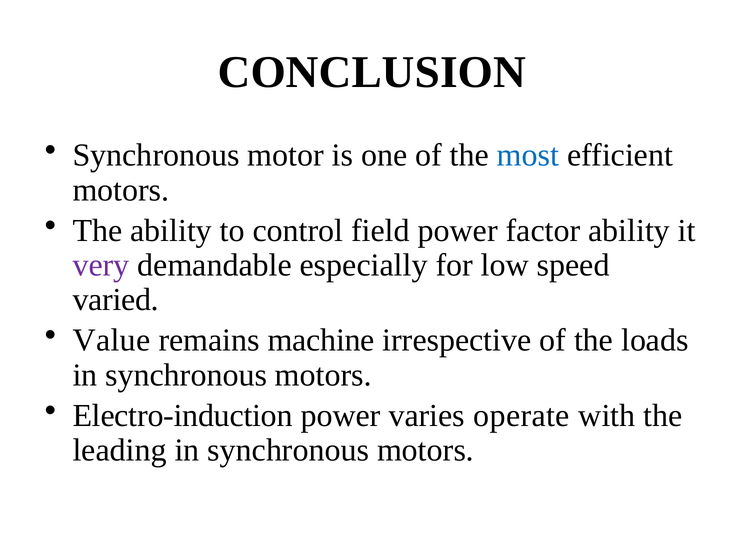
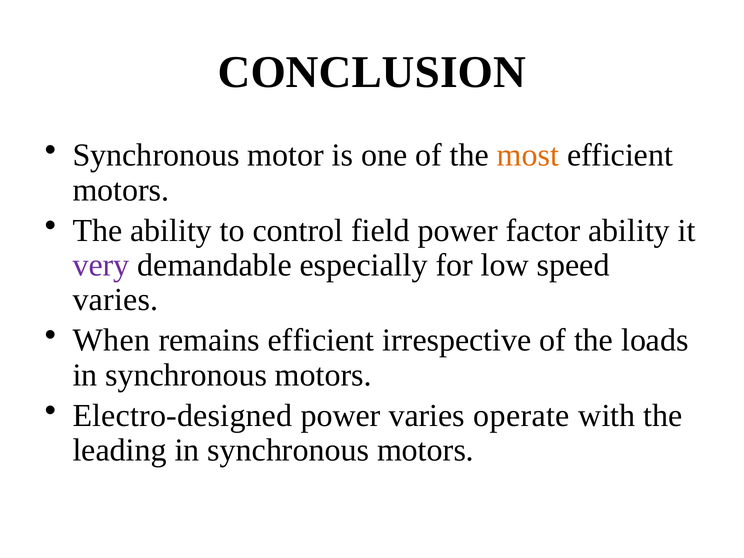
most colour: blue -> orange (528, 155)
varied: varied -> varies (115, 300)
Value: Value -> When (111, 340)
remains machine: machine -> efficient (321, 340)
Electro-induction: Electro-induction -> Electro-designed (182, 416)
